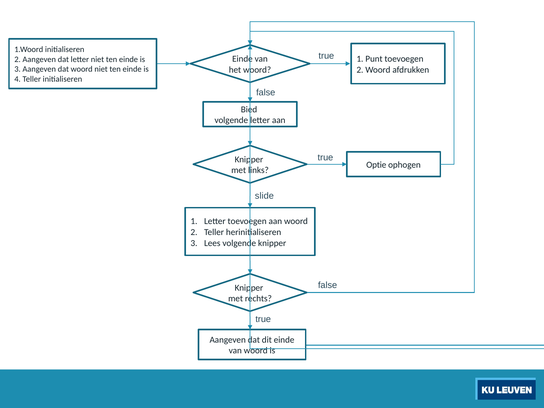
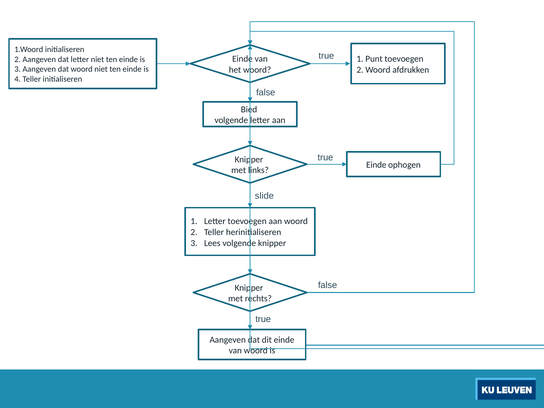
Optie: Optie -> Einde (376, 165)
